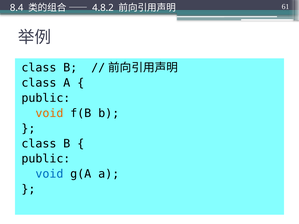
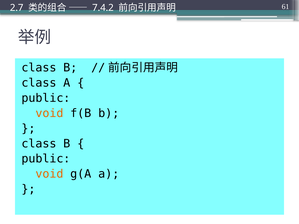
8.4: 8.4 -> 2.7 (17, 8)
4.8.2: 4.8.2 -> 7.4.2 (103, 8)
void colour: blue -> orange (49, 174)
